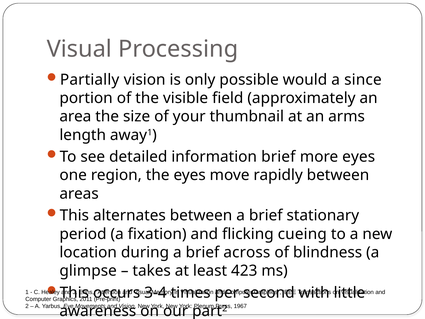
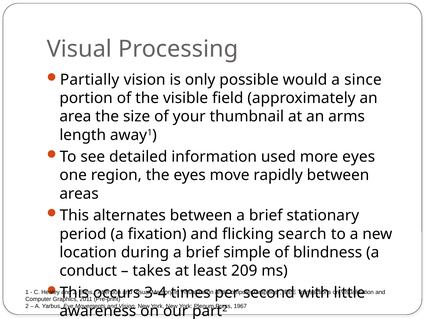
information brief: brief -> used (278, 157)
cueing: cueing -> search (302, 234)
across: across -> simple (247, 252)
glimpse: glimpse -> conduct (88, 271)
423: 423 -> 209 (244, 271)
